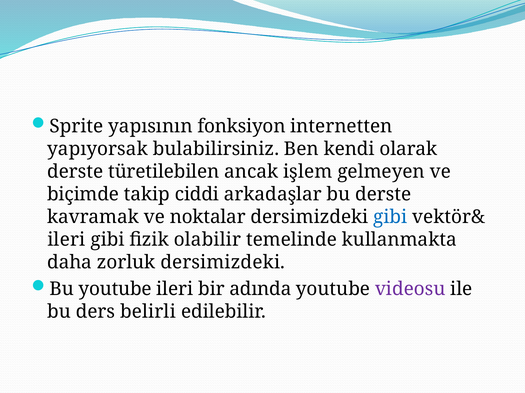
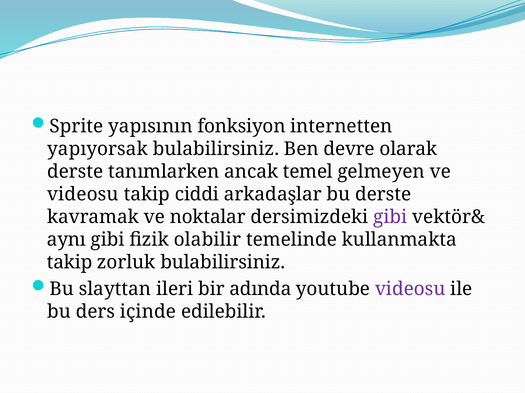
kendi: kendi -> devre (349, 149)
türetilebilen: türetilebilen -> tanımlarken (164, 172)
işlem: işlem -> temel (308, 172)
biçimde: biçimde -> videosu (83, 195)
gibi colour: blue -> purple (390, 217)
ileri: ileri -> aynı (66, 240)
daha: daha -> takip (70, 263)
zorluk dersimizdeki: dersimizdeki -> bulabilirsiniz (223, 263)
Bu youtube: youtube -> slayttan (115, 289)
belirli: belirli -> içinde (148, 312)
